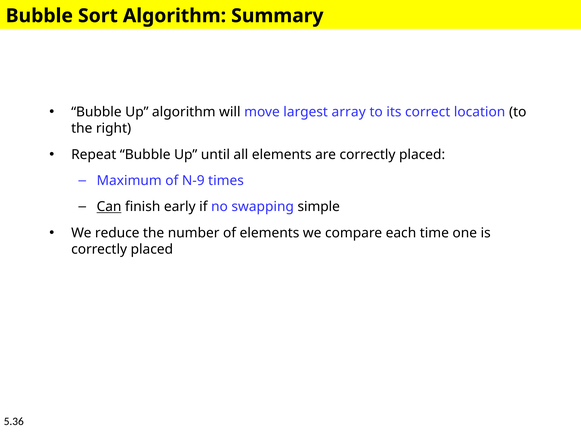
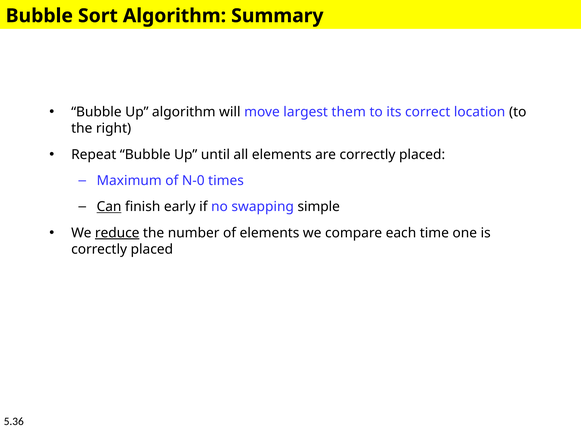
array: array -> them (349, 112)
N-9: N-9 -> N-0 (193, 181)
reduce underline: none -> present (117, 233)
